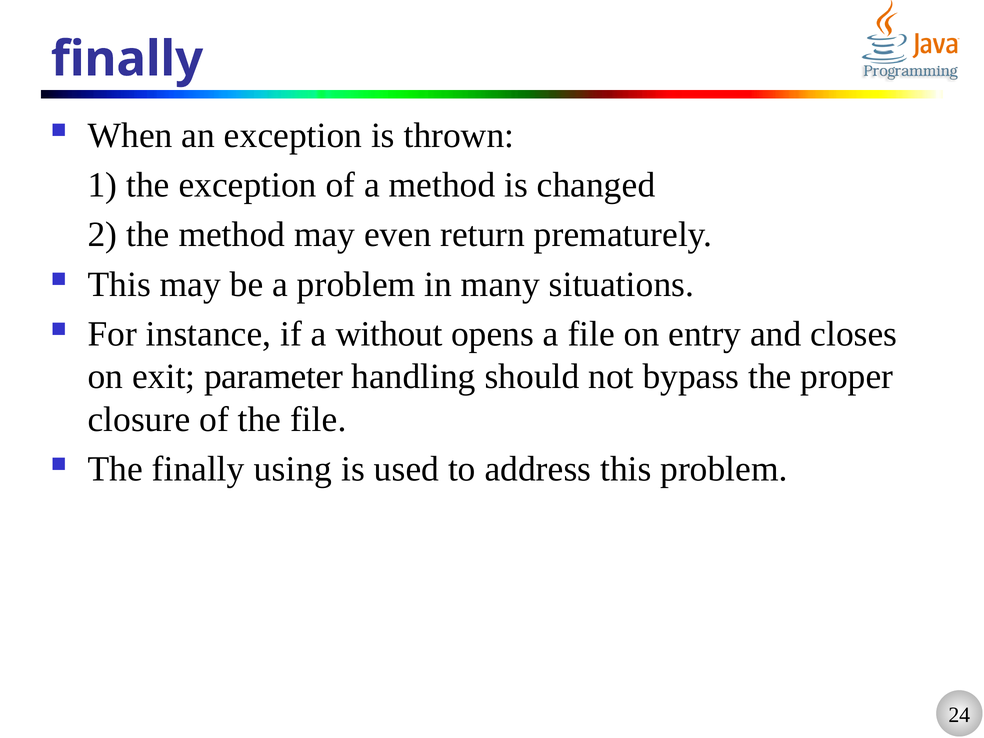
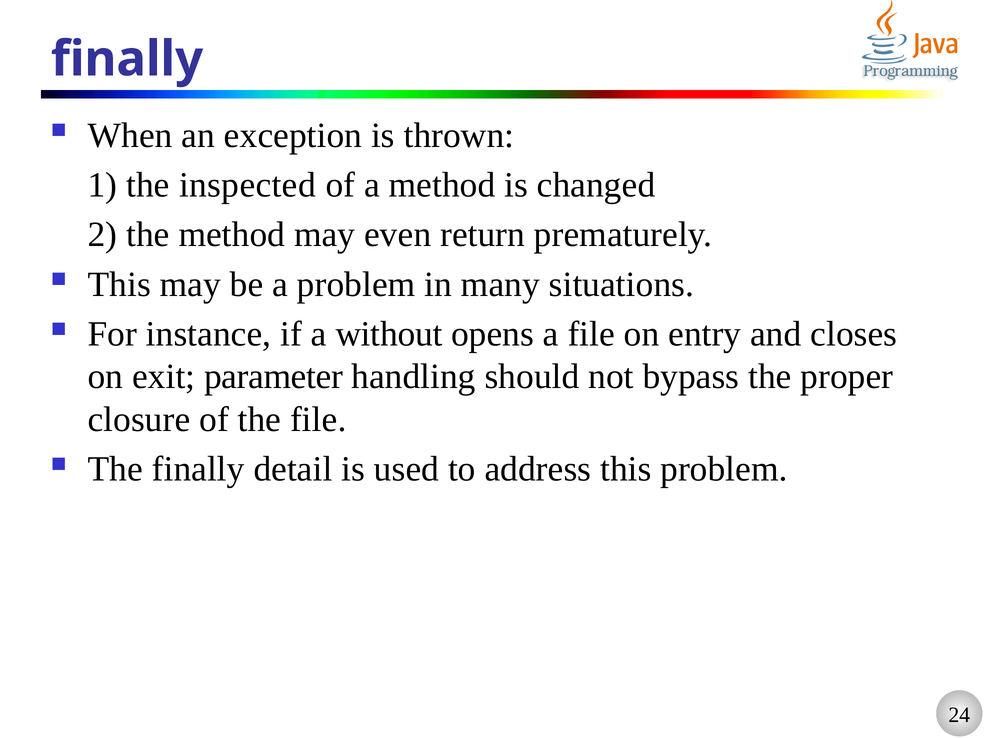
the exception: exception -> inspected (247, 185)
using: using -> detail (293, 469)
